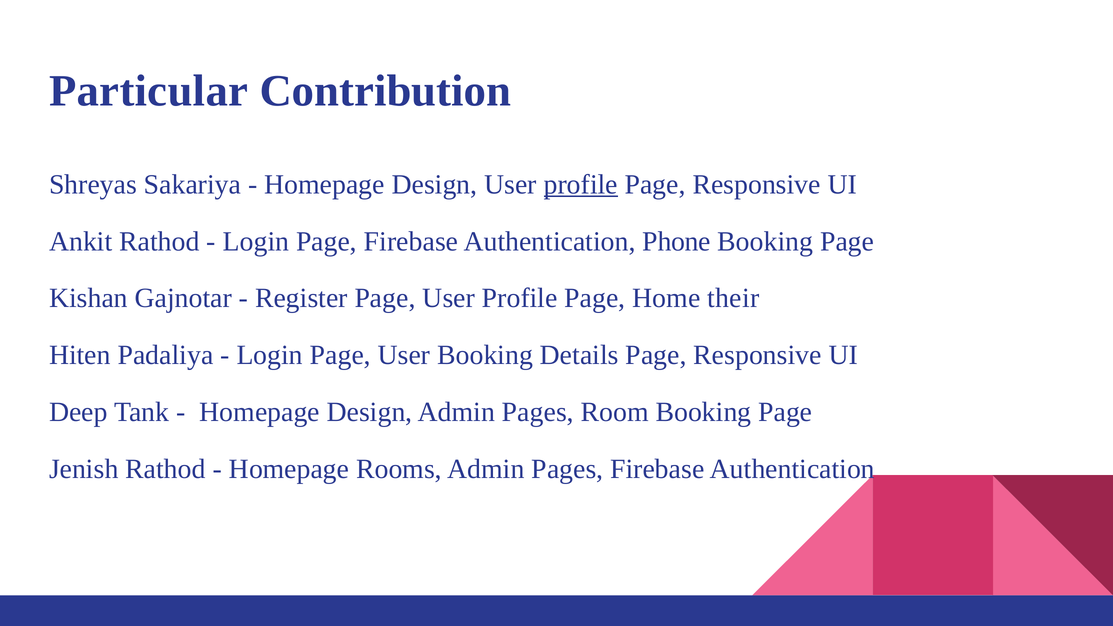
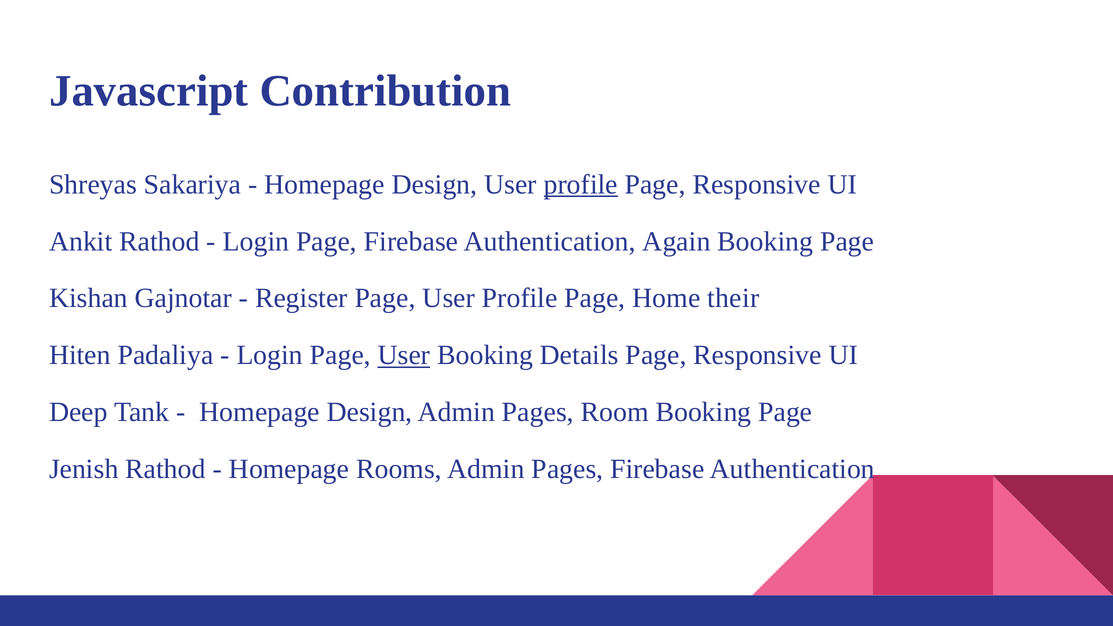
Particular: Particular -> Javascript (149, 91)
Phone: Phone -> Again (676, 241)
User underline: none -> present (404, 355)
